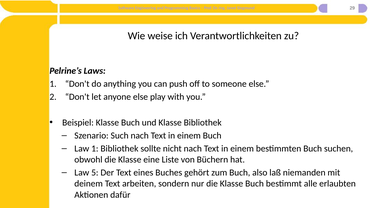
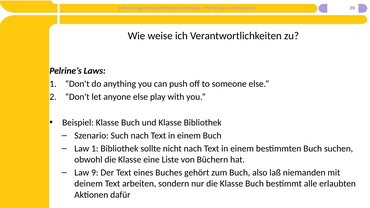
5: 5 -> 9 (95, 173)
